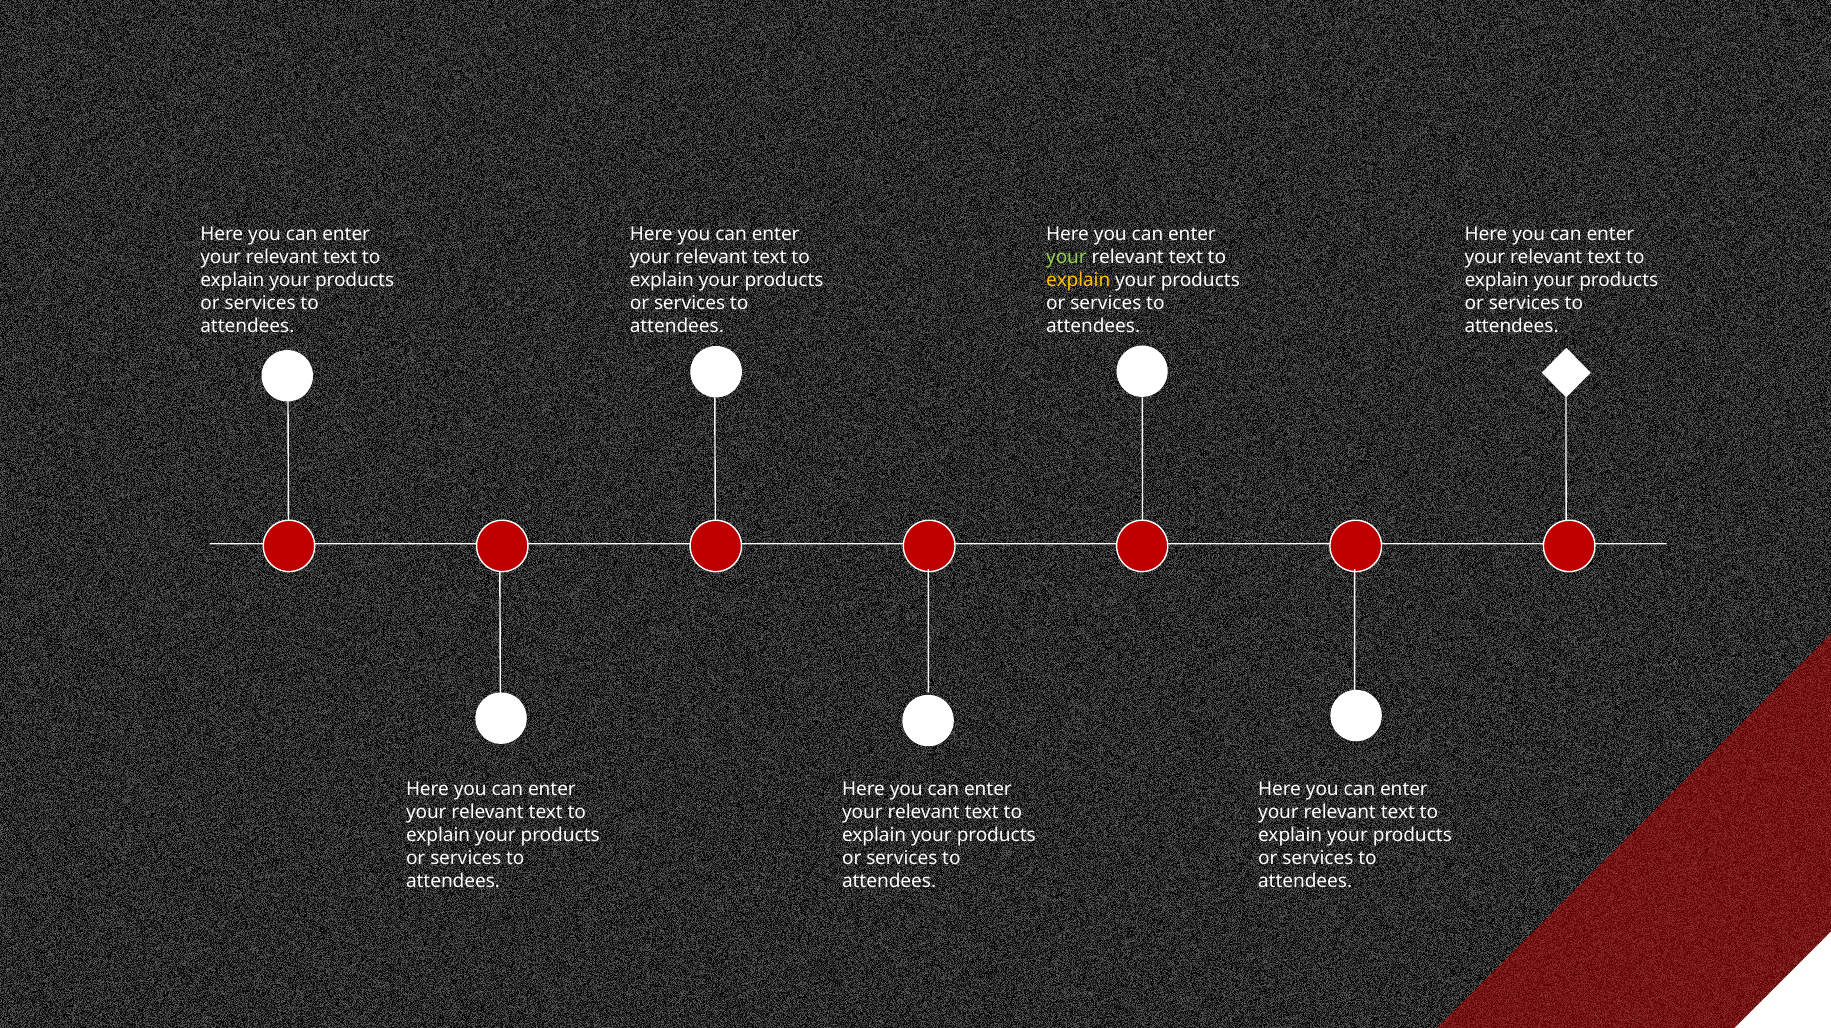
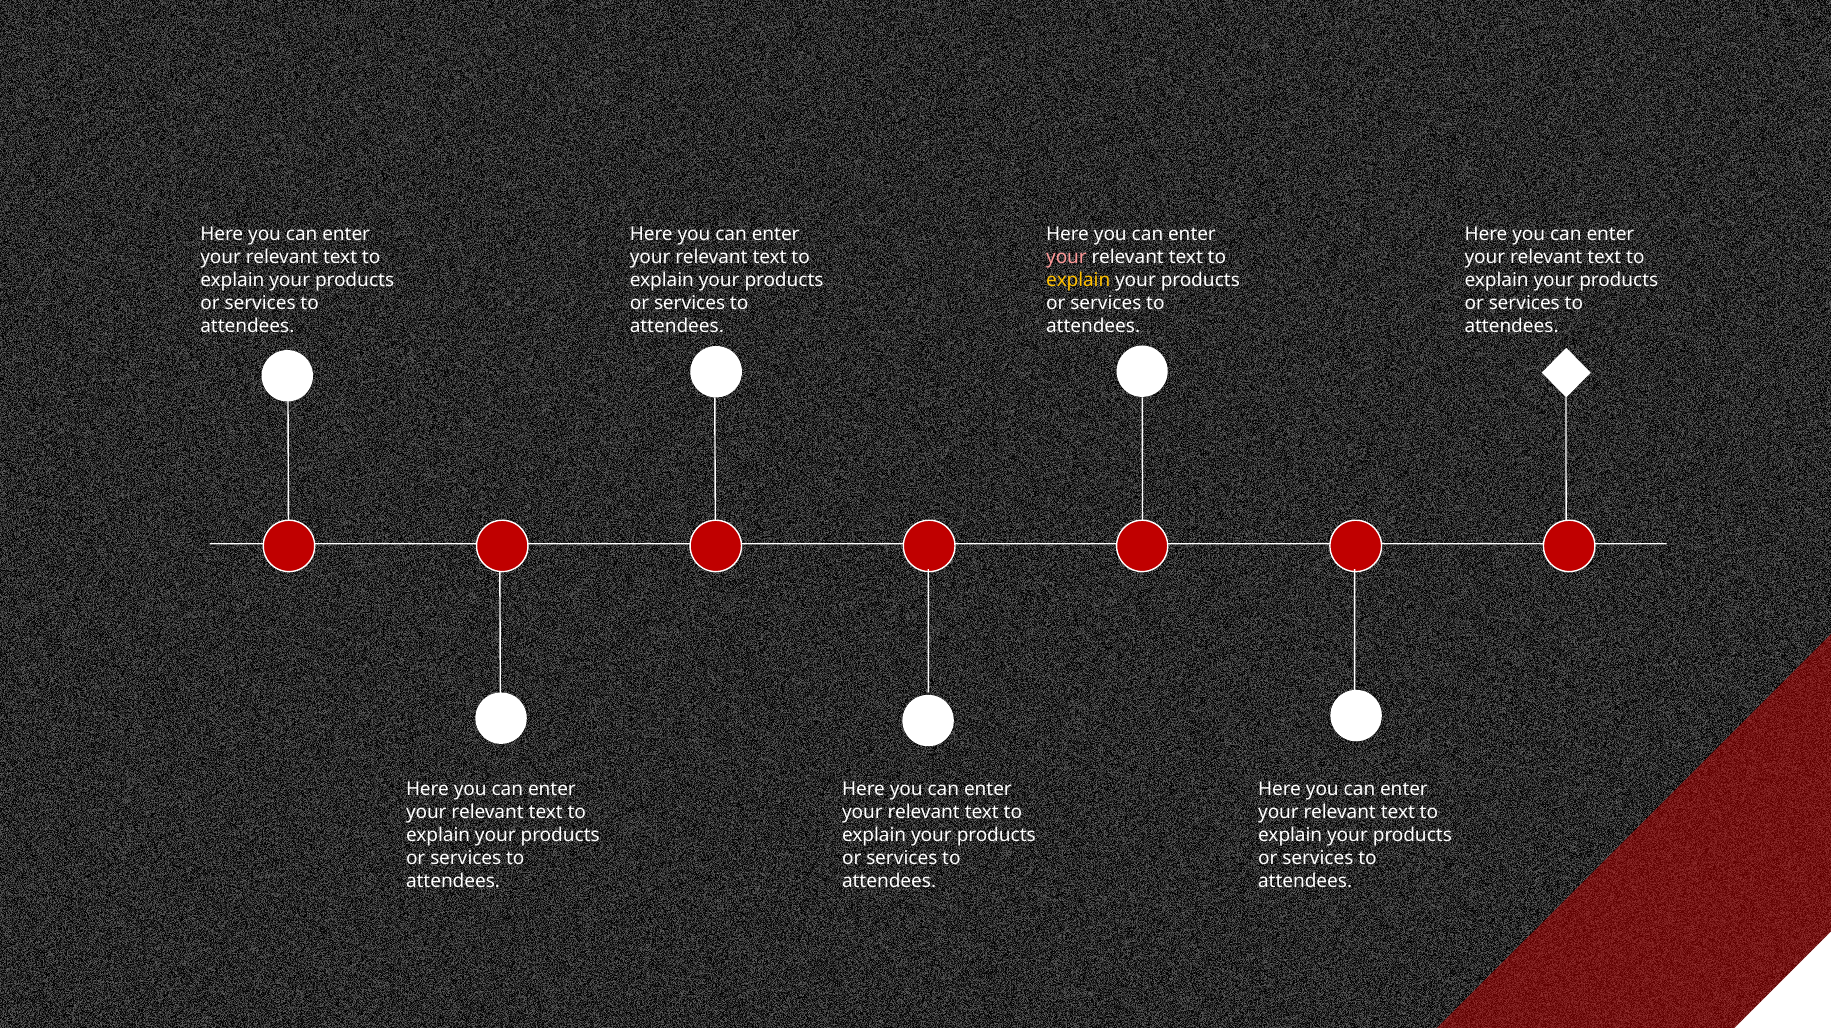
your colour: light green -> pink (1066, 257)
